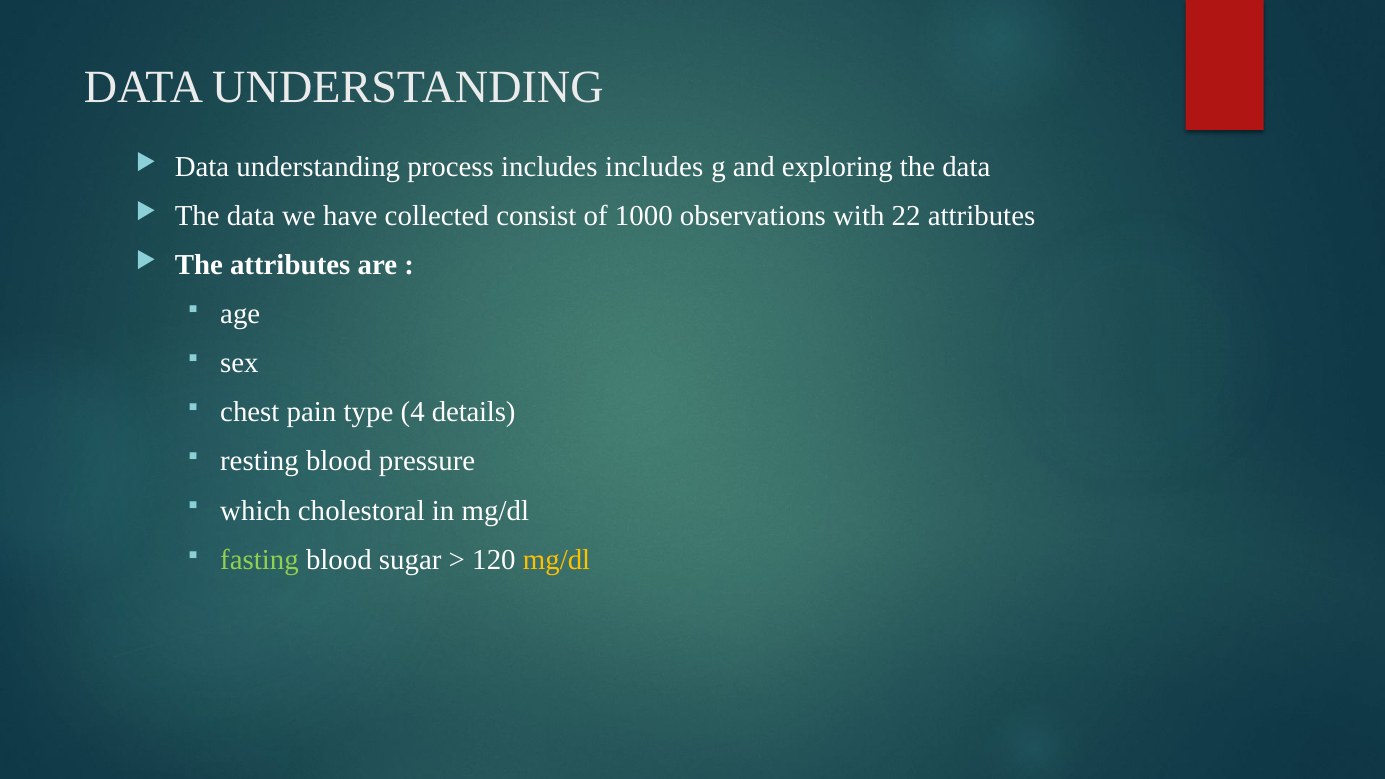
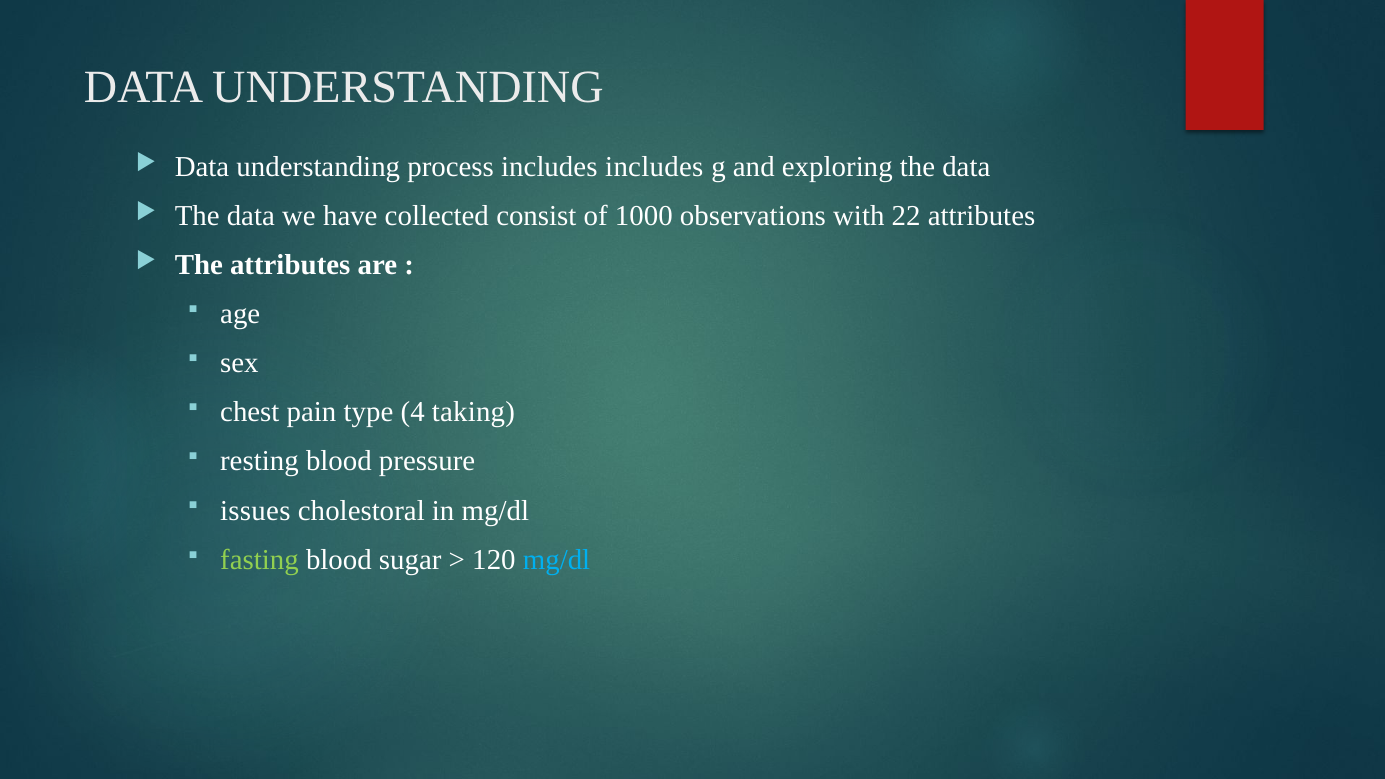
details: details -> taking (473, 412)
which: which -> issues (255, 511)
mg/dl colour: yellow -> light blue (557, 560)
